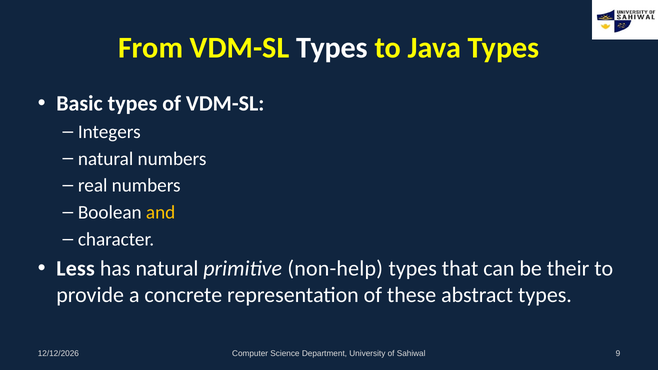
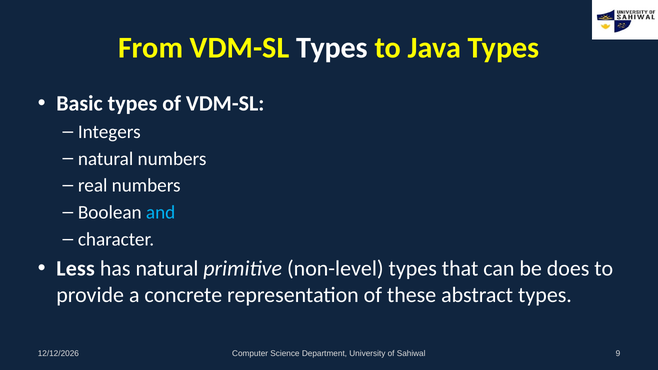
and colour: yellow -> light blue (161, 213)
non-help: non-help -> non-level (335, 269)
their: their -> does (568, 269)
